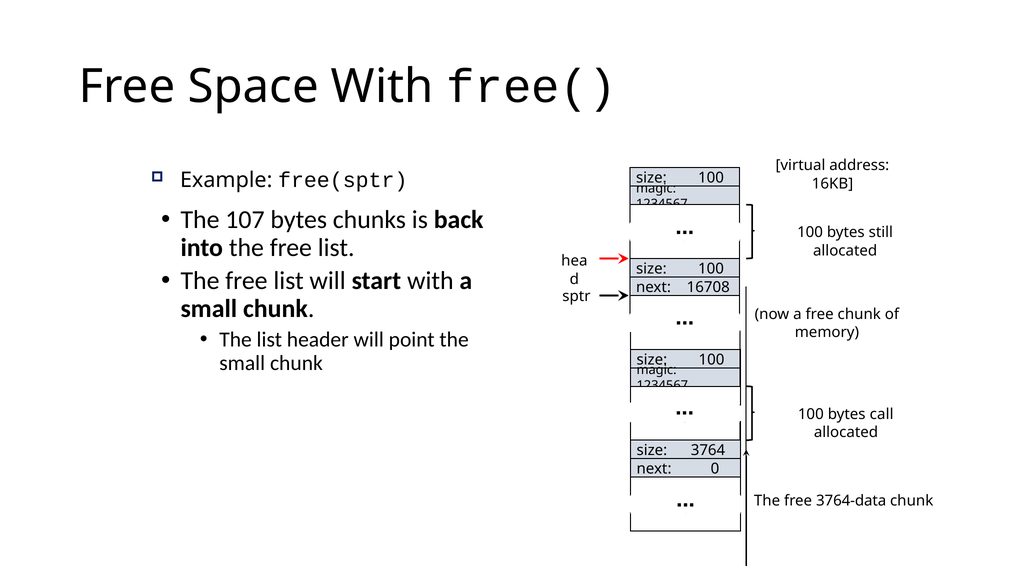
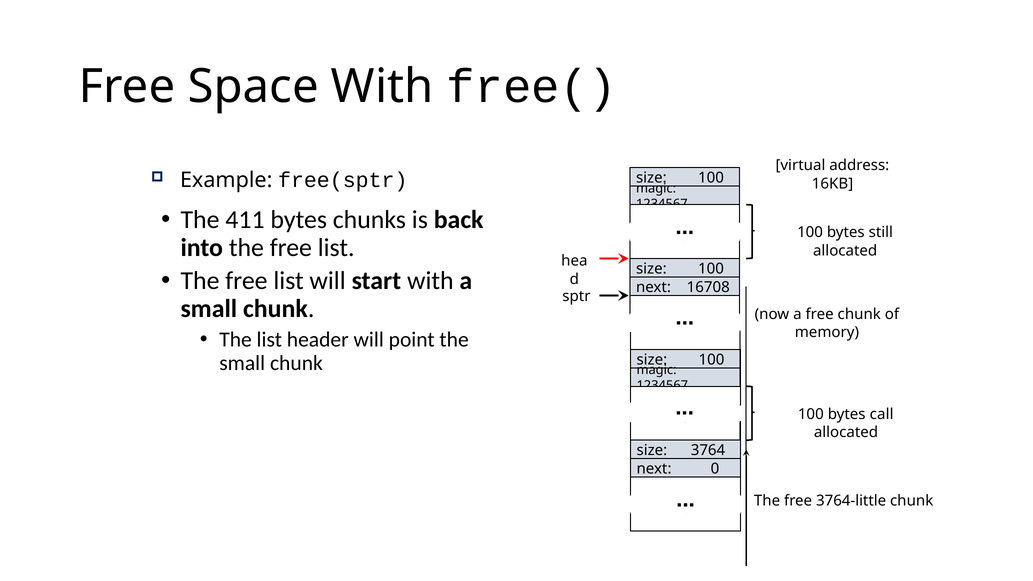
107: 107 -> 411 (245, 220)
3764-data: 3764-data -> 3764-little (851, 501)
